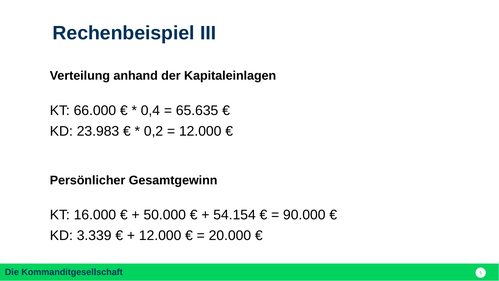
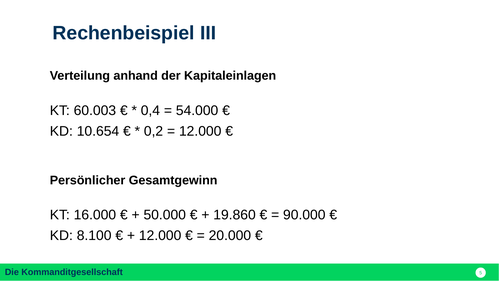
66.000: 66.000 -> 60.003 (95, 110)
65.635: 65.635 -> 54.000 (197, 110)
23.983: 23.983 -> 10.654 (98, 131)
54.154: 54.154 -> 19.860 (235, 215)
3.339: 3.339 -> 8.100 (94, 235)
